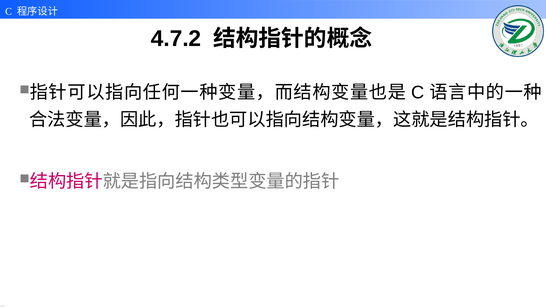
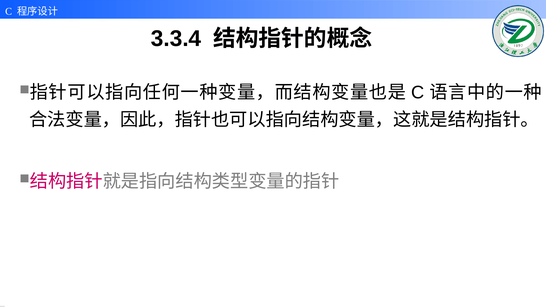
4.7.2: 4.7.2 -> 3.3.4 (176, 39)
